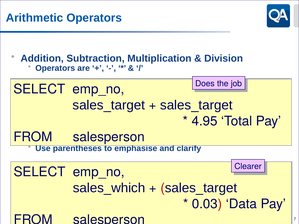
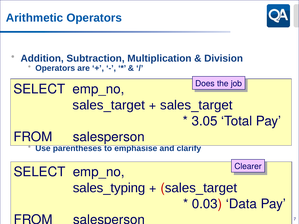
4.95: 4.95 -> 3.05 (205, 121)
sales_which: sales_which -> sales_typing (109, 188)
